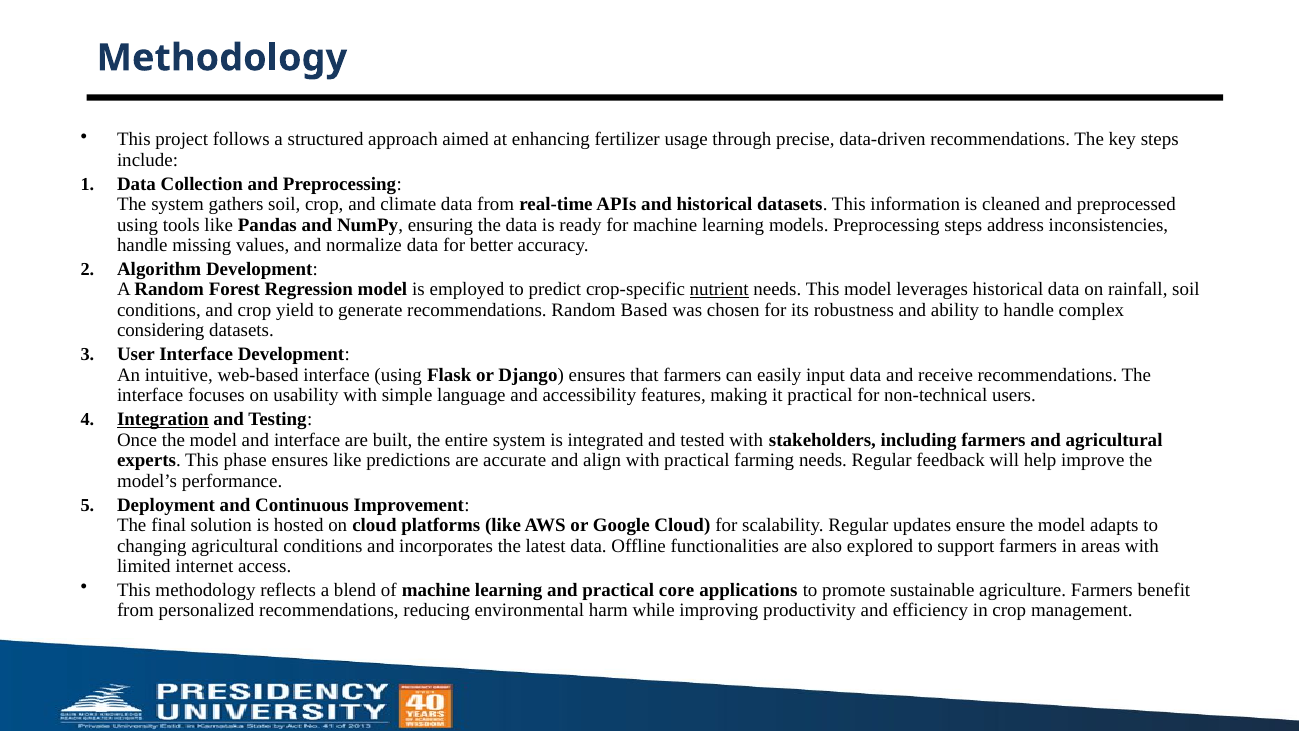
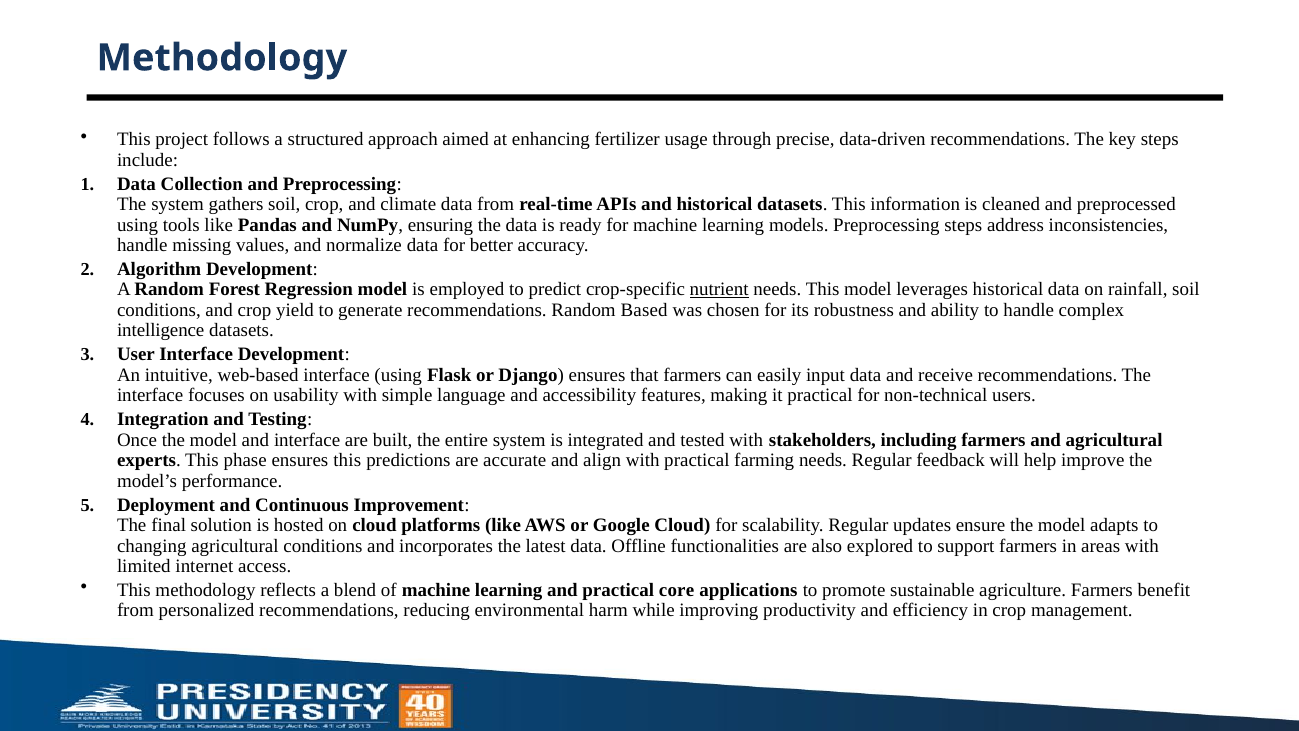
considering: considering -> intelligence (161, 331)
Integration underline: present -> none (163, 419)
ensures like: like -> this (347, 460)
